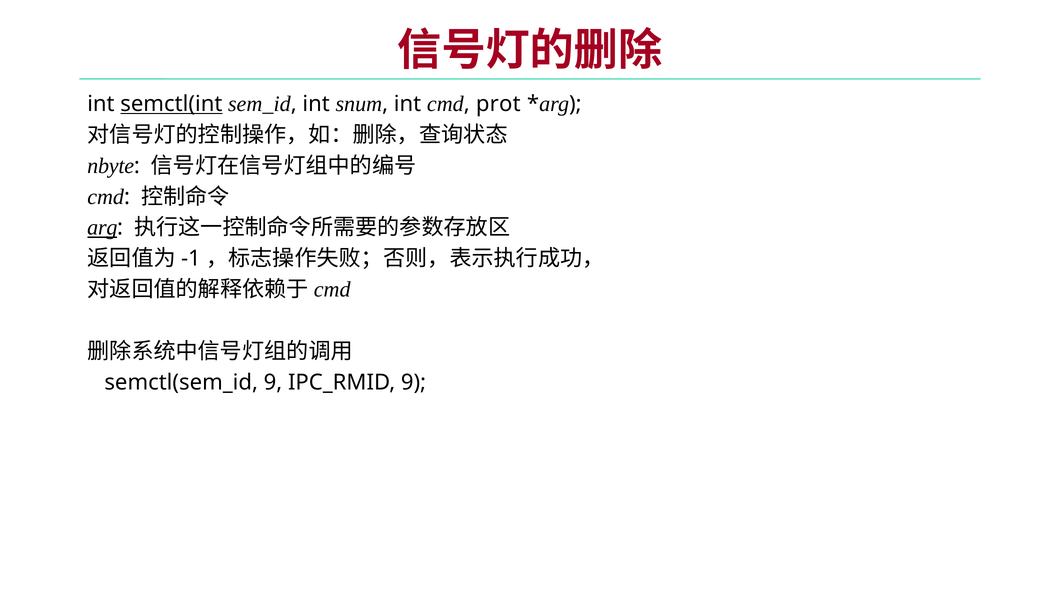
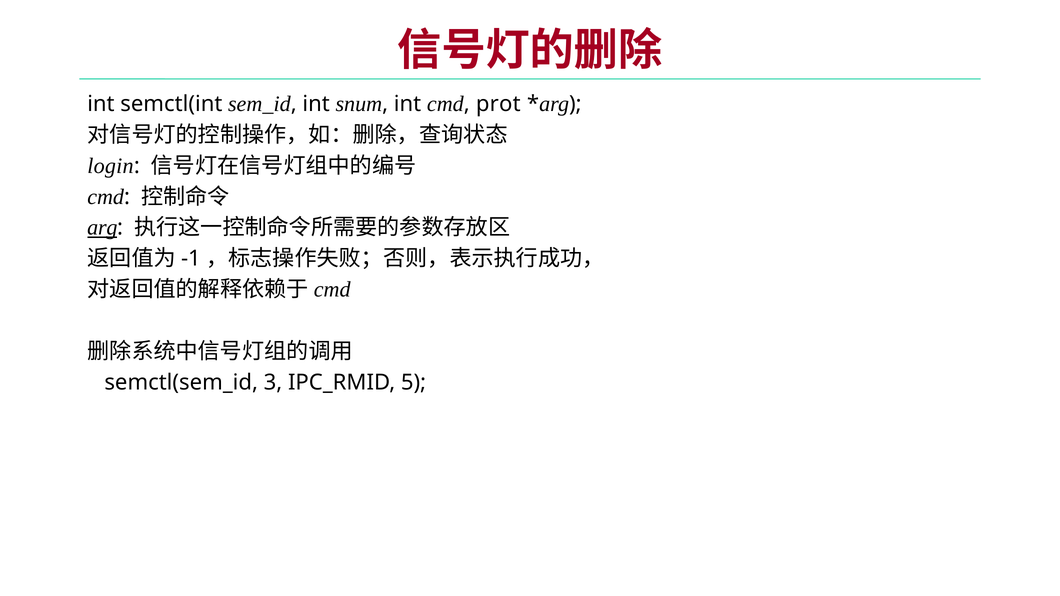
semctl(int underline: present -> none (171, 104)
nbyte: nbyte -> login (110, 166)
semctl(sem_id 9: 9 -> 3 (273, 382)
IPC_RMID 9: 9 -> 5 (414, 382)
